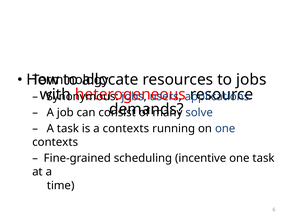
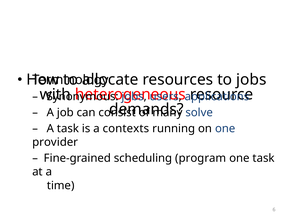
contexts: contexts -> provider (55, 142)
incentive: incentive -> program (201, 158)
